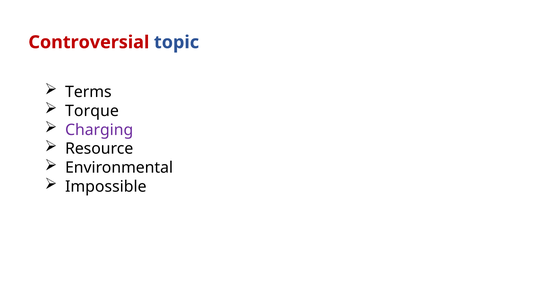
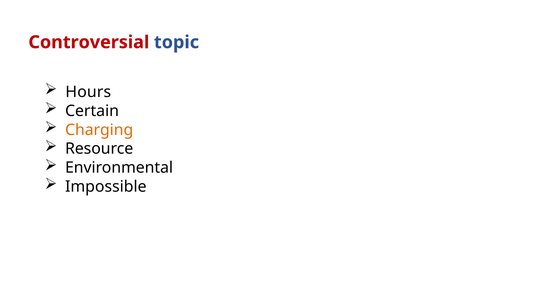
Terms: Terms -> Hours (88, 92)
Torque: Torque -> Certain (92, 111)
Charging colour: purple -> orange (99, 130)
